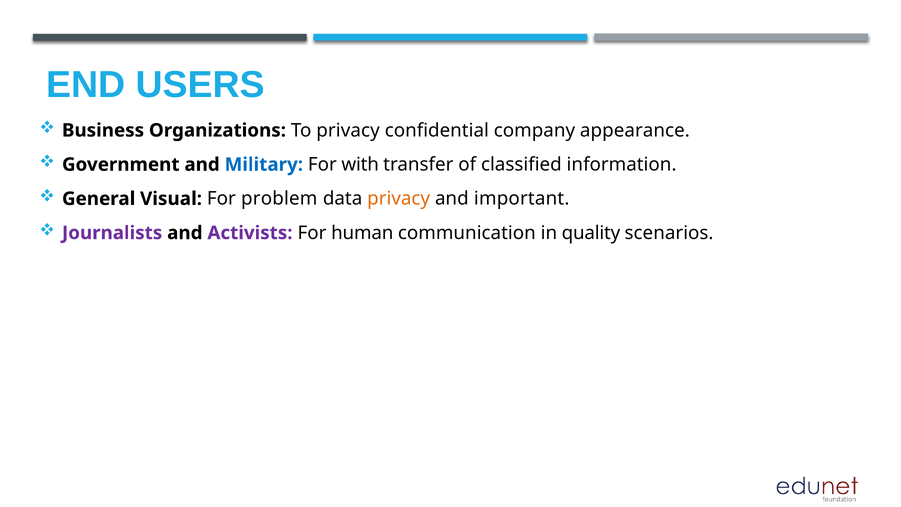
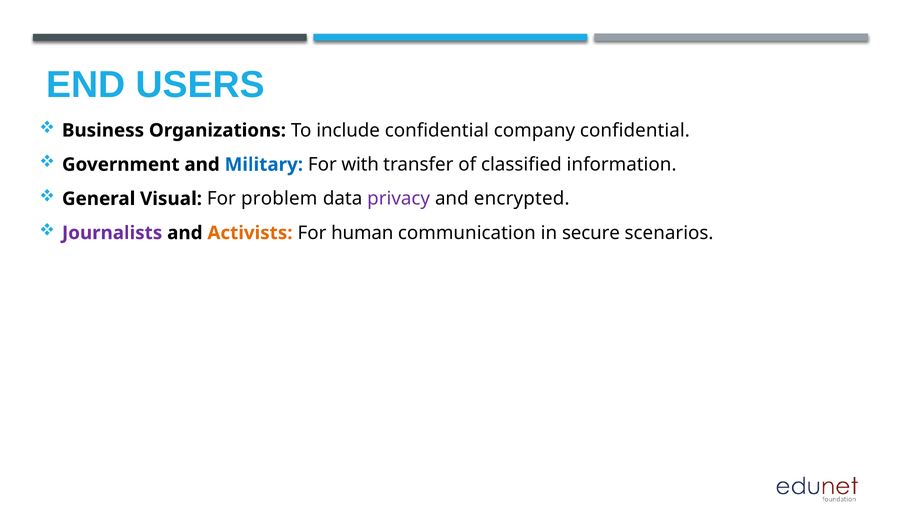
To privacy: privacy -> include (348, 130)
company appearance: appearance -> confidential (635, 130)
privacy colour: orange -> purple (399, 199)
important: important -> encrypted (522, 199)
Activists colour: purple -> orange (250, 233)
quality: quality -> secure (591, 233)
